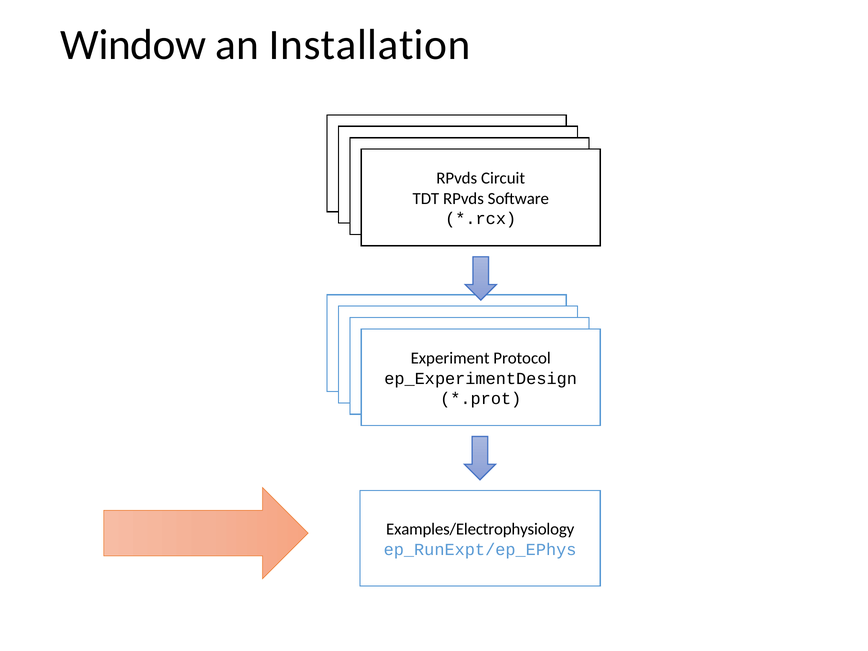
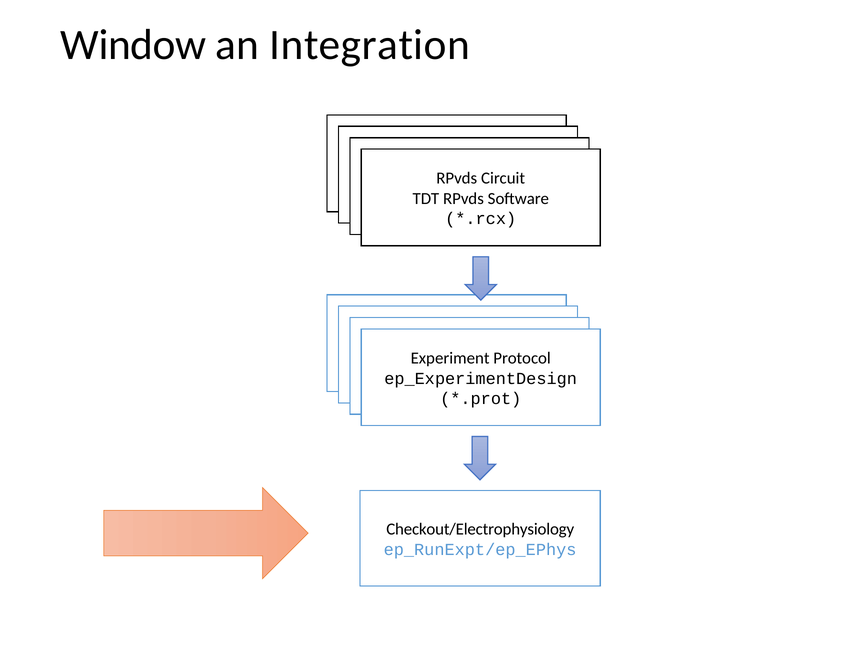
Installation: Installation -> Integration (370, 45)
Examples/Electrophysiology: Examples/Electrophysiology -> Checkout/Electrophysiology (480, 529)
